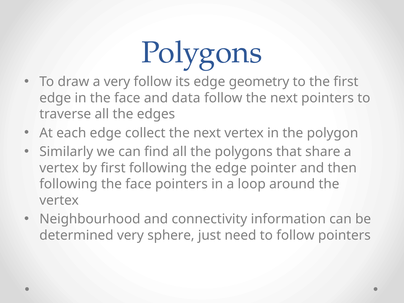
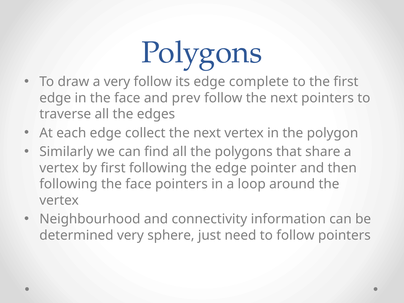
geometry: geometry -> complete (259, 82)
data: data -> prev (186, 98)
